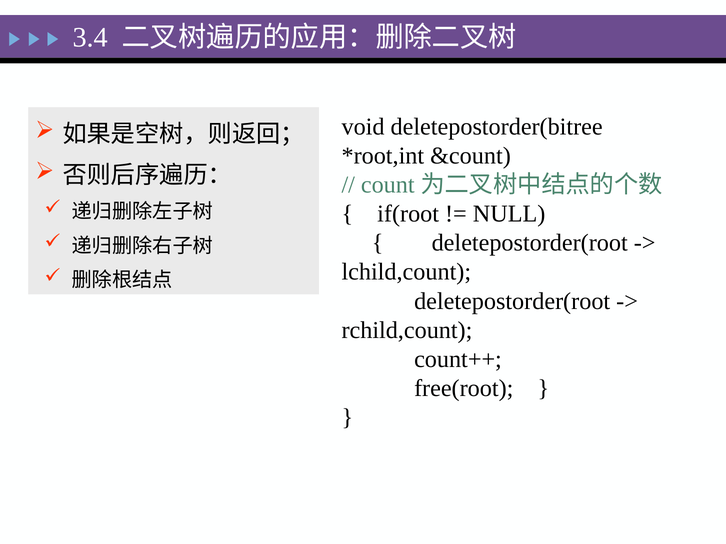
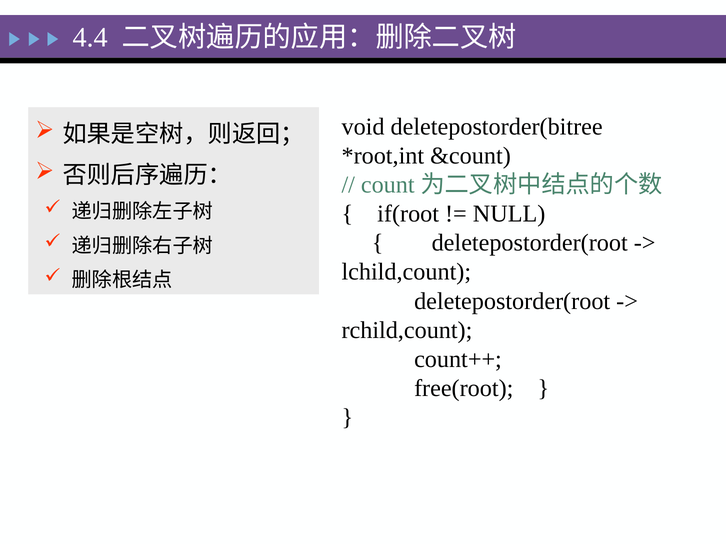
3.4: 3.4 -> 4.4 (90, 38)
